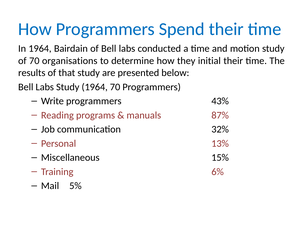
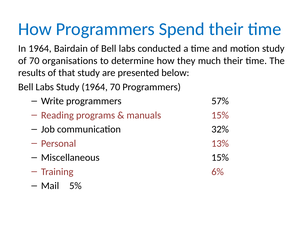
initial: initial -> much (209, 61)
43%: 43% -> 57% (220, 101)
manuals 87%: 87% -> 15% (220, 115)
